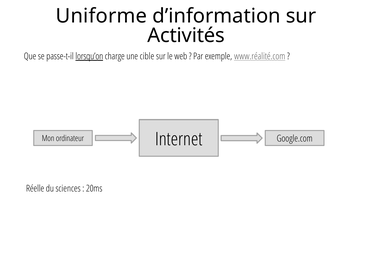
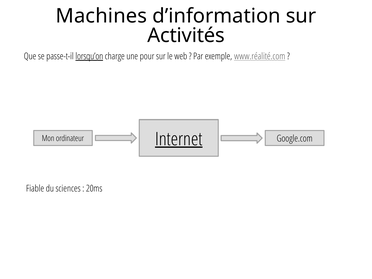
Uniforme: Uniforme -> Machines (101, 16)
cible: cible -> pour (147, 56)
Internet underline: none -> present (179, 139)
Réelle: Réelle -> Fiable (35, 189)
